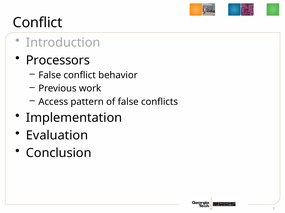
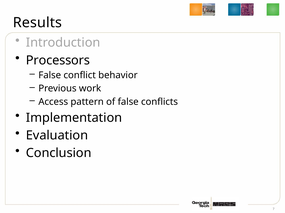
Conflict: Conflict -> Results (37, 23)
